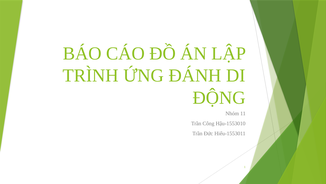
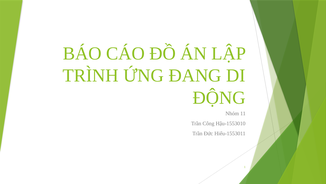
ĐÁNH: ĐÁNH -> ĐANG (195, 75)
